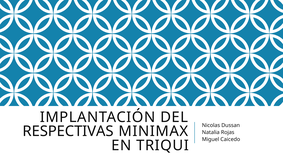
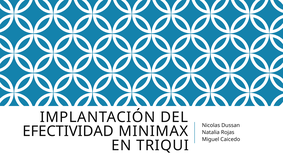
RESPECTIVAS: RESPECTIVAS -> EFECTIVIDAD (68, 131)
